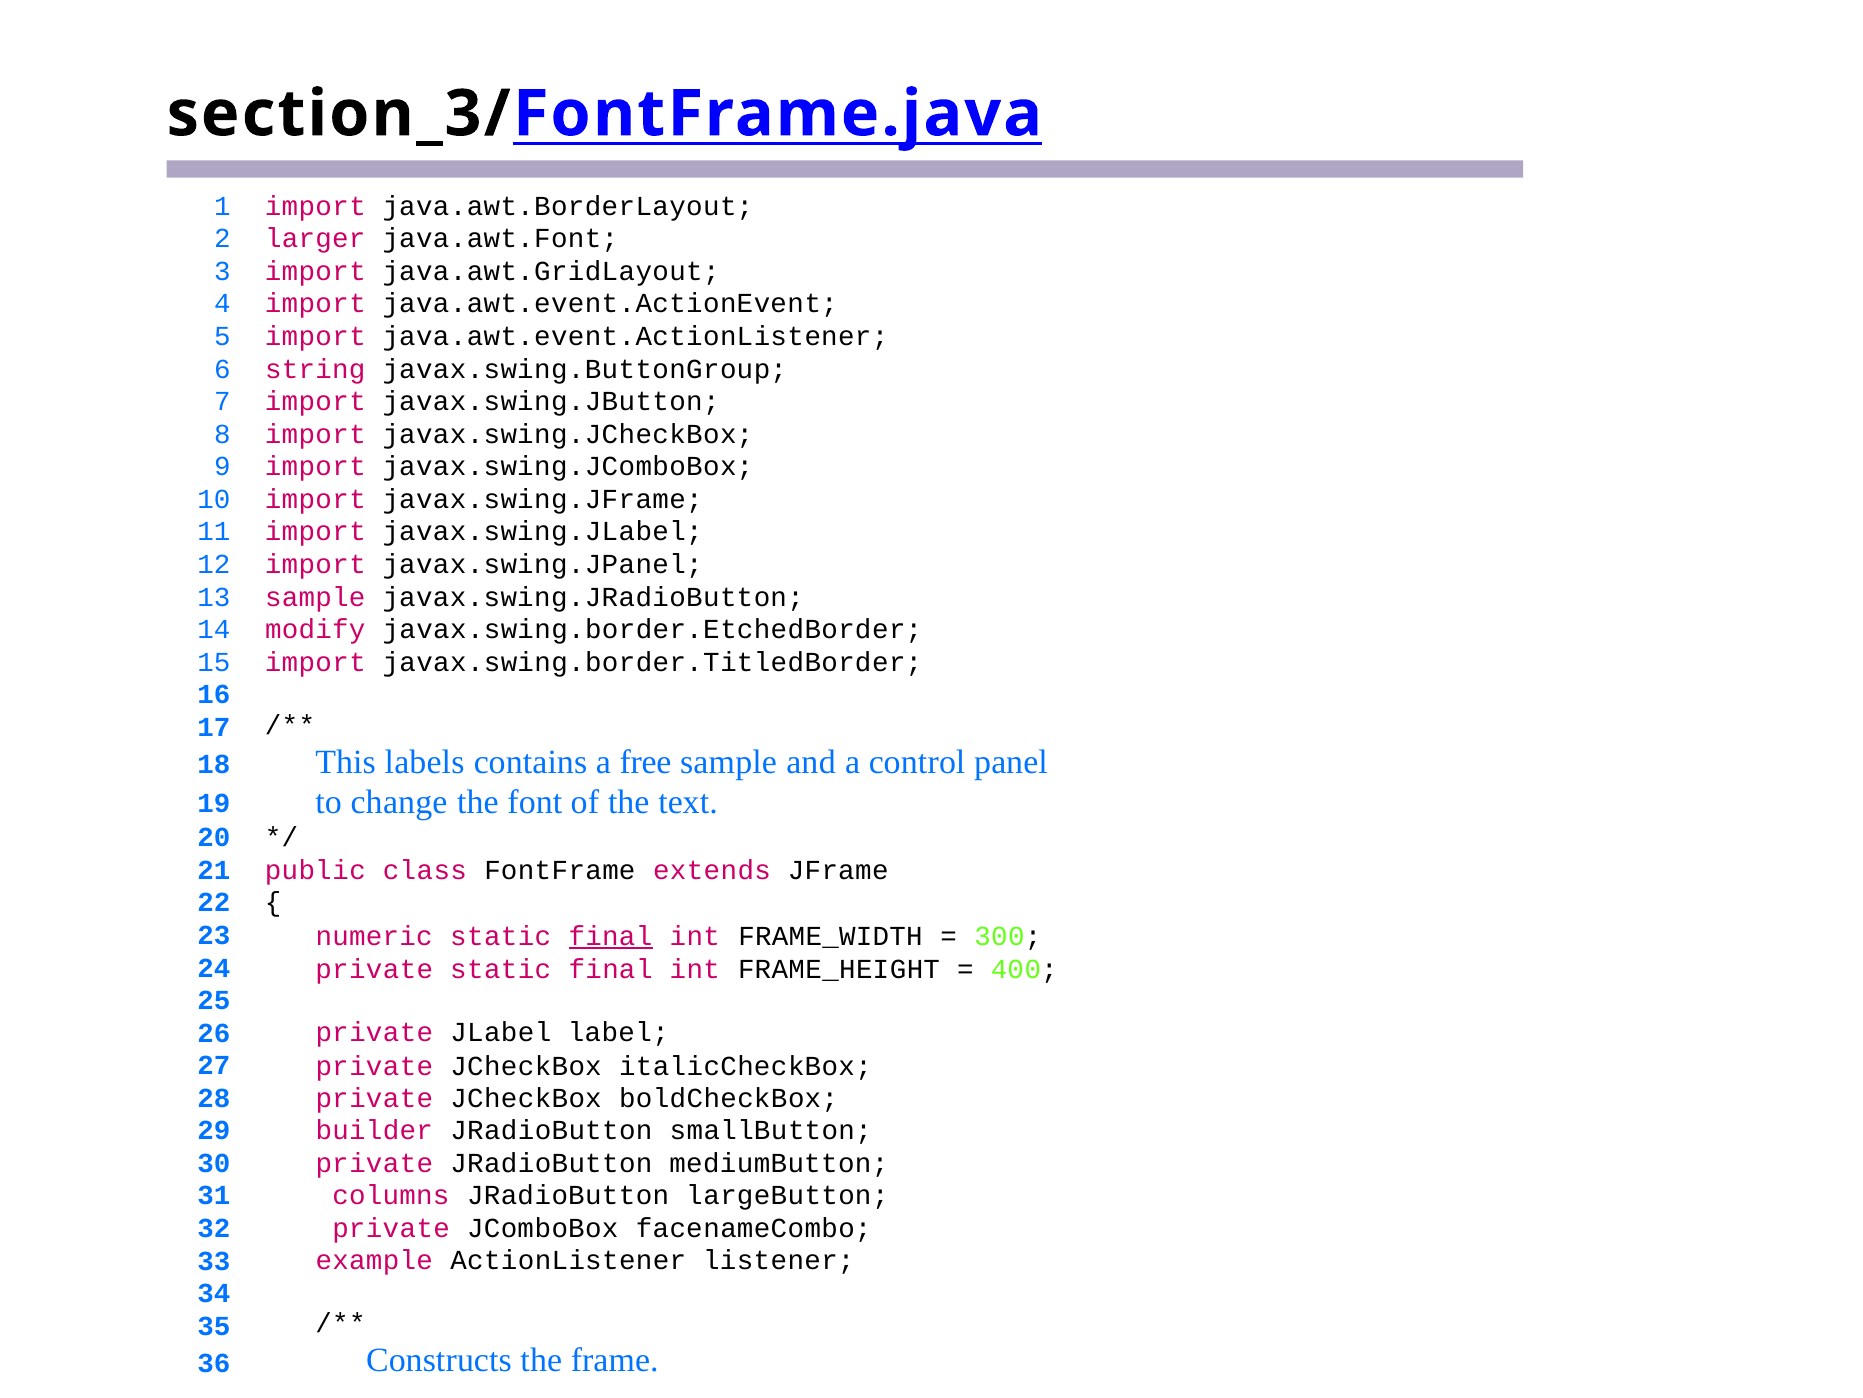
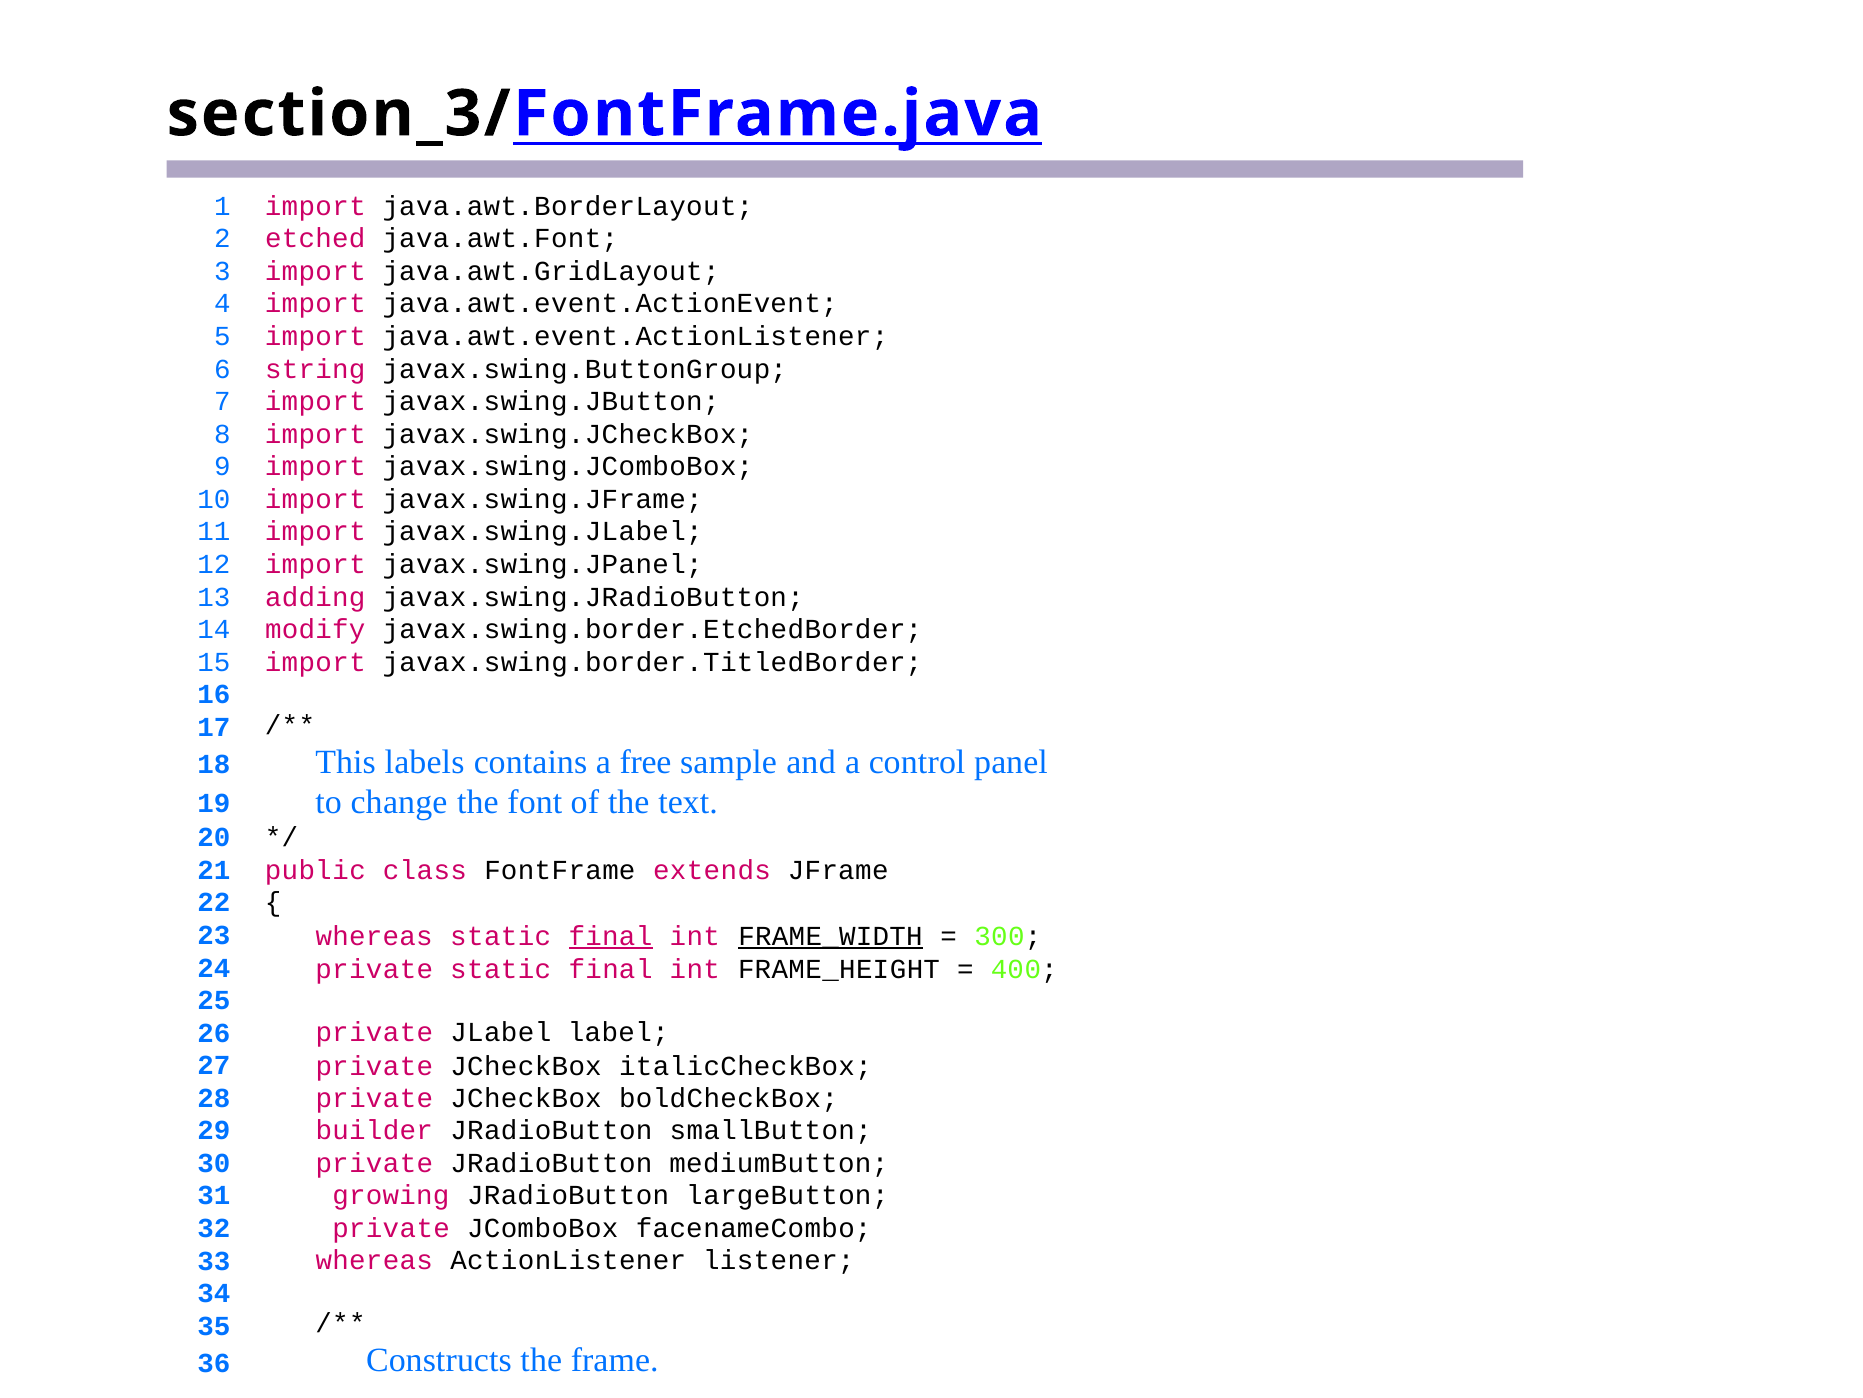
larger: larger -> etched (315, 239)
sample: sample -> adding (315, 597)
numeric: numeric -> whereas (374, 936)
FRAME_WIDTH underline: none -> present (831, 936)
columns: columns -> growing (391, 1195)
example: example -> whereas (374, 1260)
